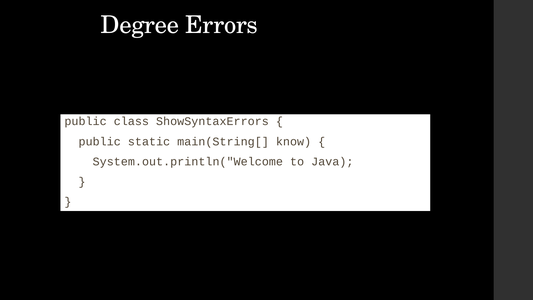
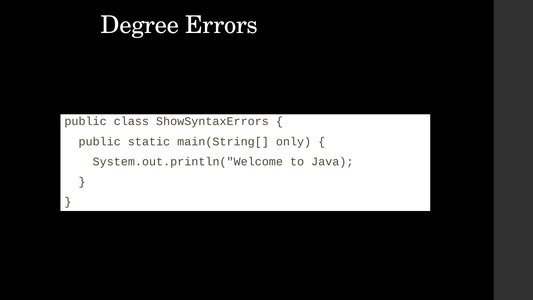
know: know -> only (294, 141)
